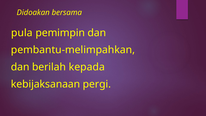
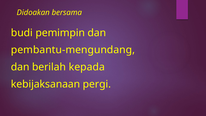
pula: pula -> budi (22, 33)
pembantu-melimpahkan: pembantu-melimpahkan -> pembantu-mengundang (73, 50)
